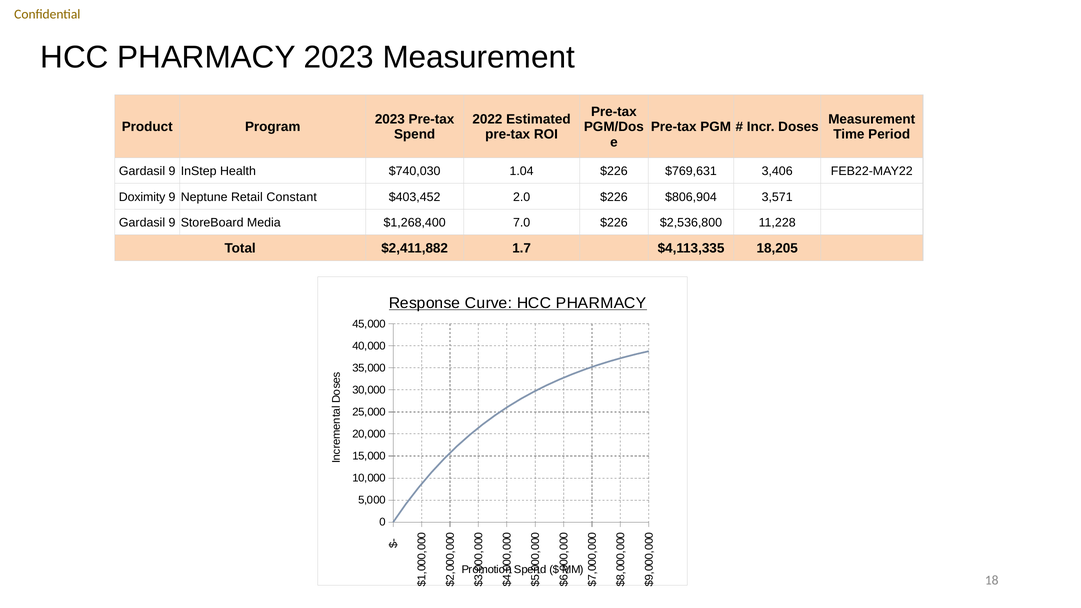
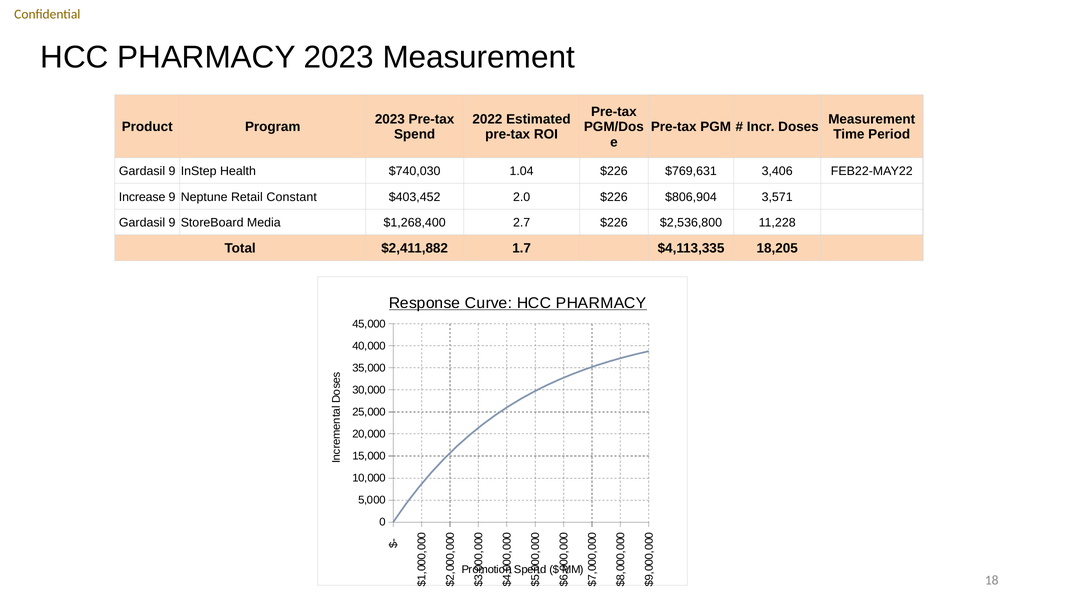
Doximity: Doximity -> Increase (142, 197)
7.0: 7.0 -> 2.7 (522, 223)
